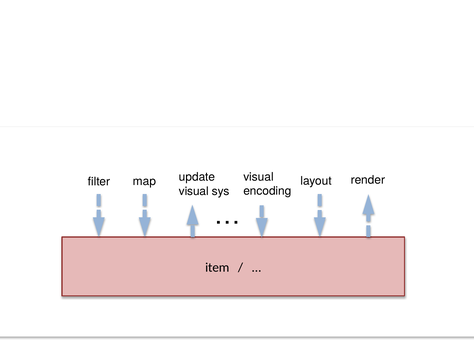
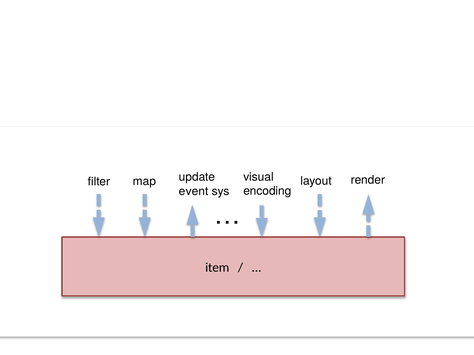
visual: visual -> event (194, 192)
